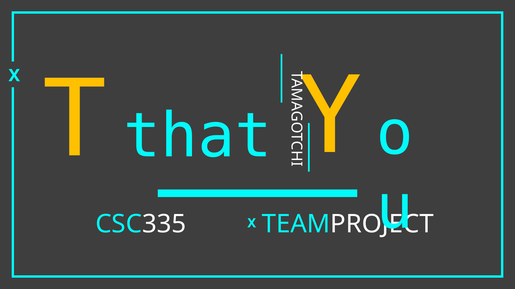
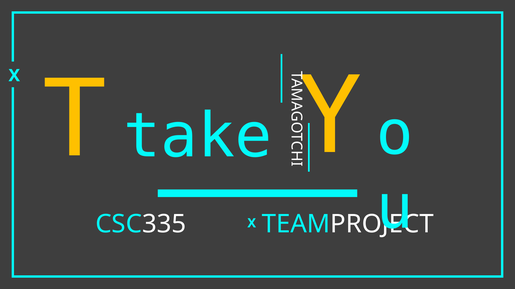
that: that -> take (198, 137)
